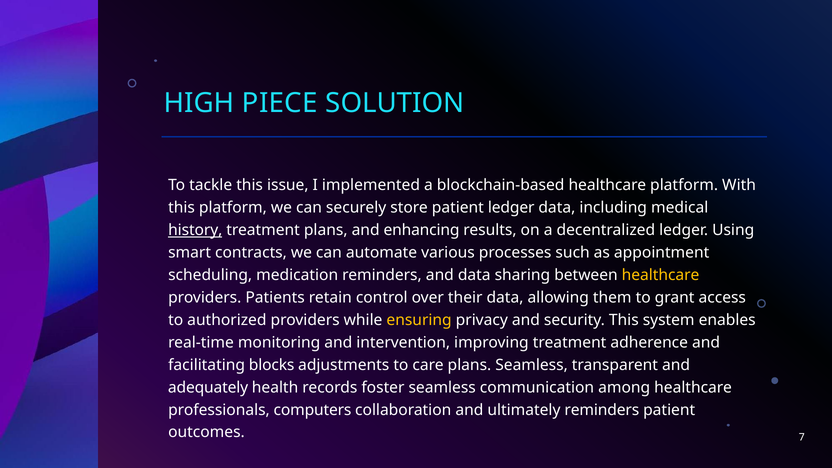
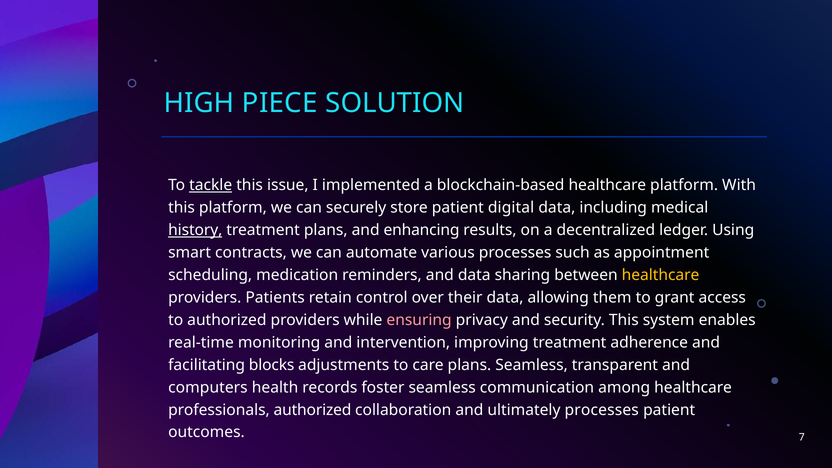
tackle underline: none -> present (211, 185)
patient ledger: ledger -> digital (511, 208)
ensuring colour: yellow -> pink (419, 320)
adequately: adequately -> computers (208, 387)
professionals computers: computers -> authorized (313, 410)
ultimately reminders: reminders -> processes (602, 410)
